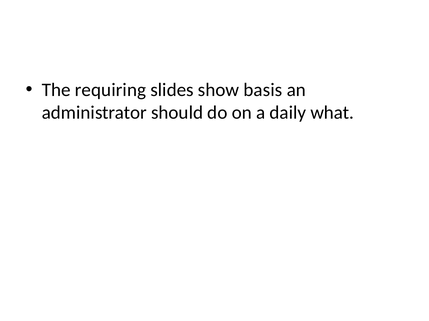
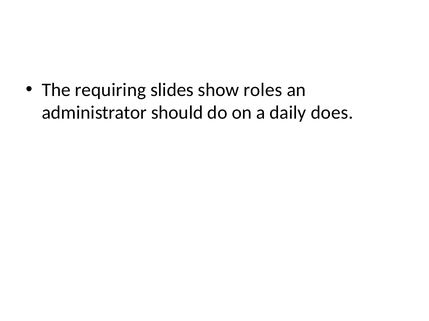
basis: basis -> roles (263, 90)
what: what -> does (332, 113)
